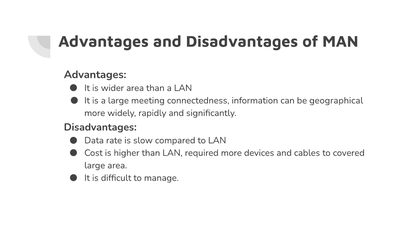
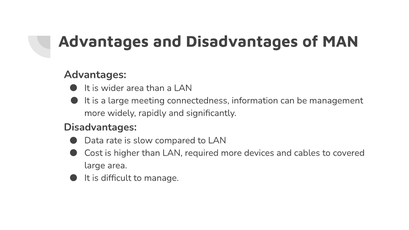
geographical: geographical -> management (336, 101)
